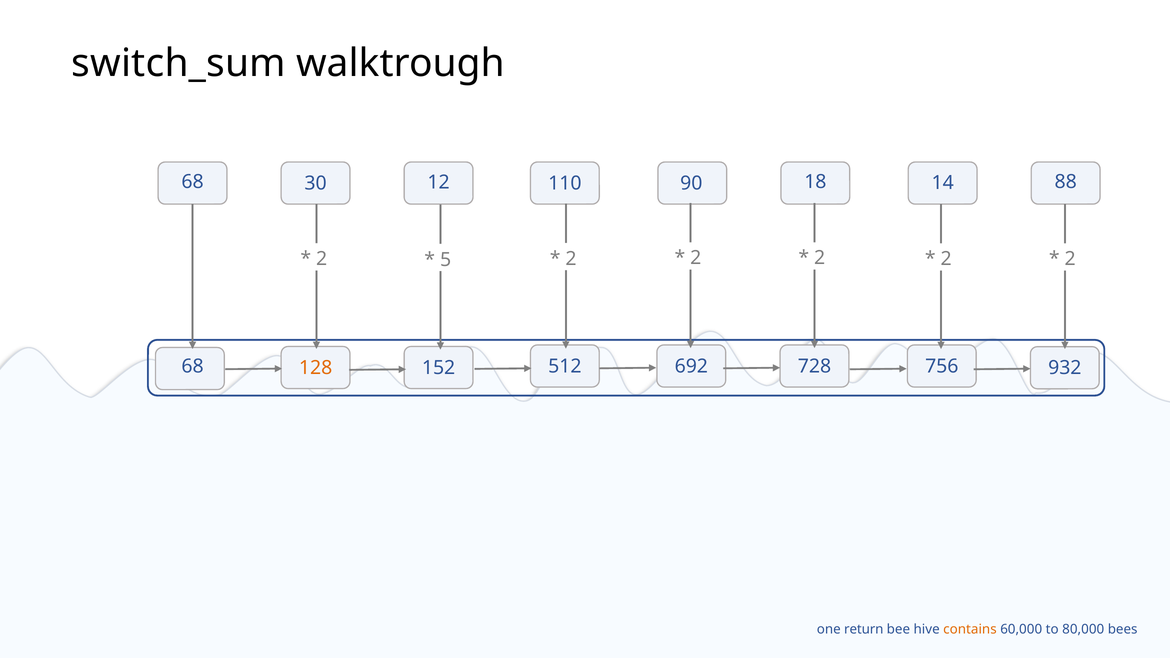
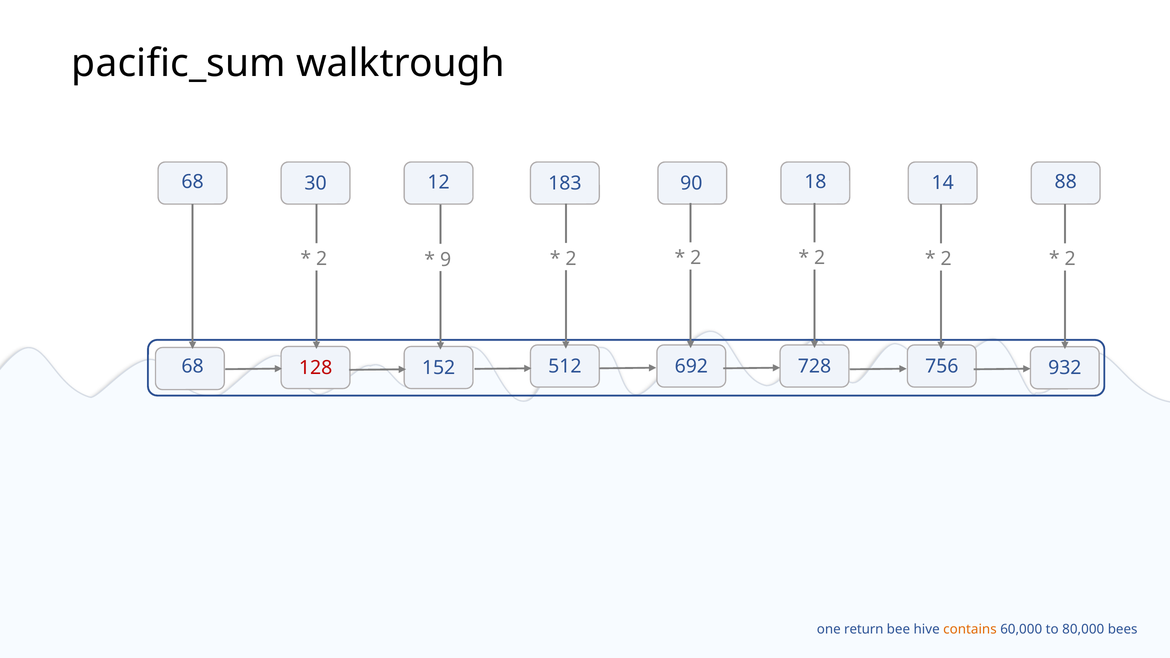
switch_sum: switch_sum -> pacific_sum (179, 63)
110: 110 -> 183 (565, 183)
5: 5 -> 9 (446, 260)
128 colour: orange -> red (316, 368)
